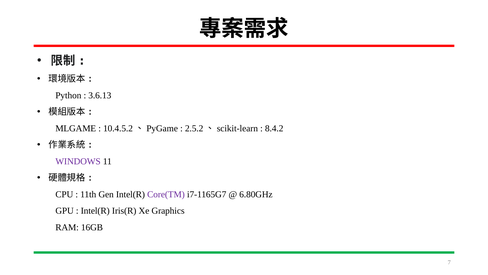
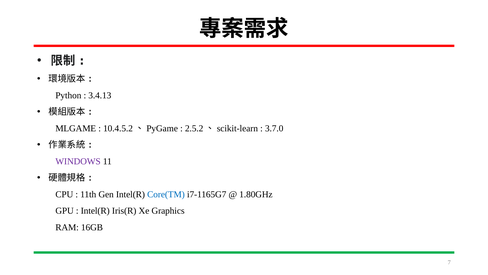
3.6.13: 3.6.13 -> 3.4.13 (100, 95)
8.4.2: 8.4.2 -> 3.7.0 (274, 128)
Core(TM colour: purple -> blue (166, 194)
6.80GHz: 6.80GHz -> 1.80GHz (256, 194)
